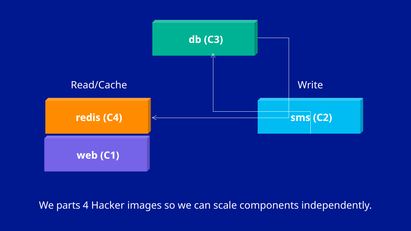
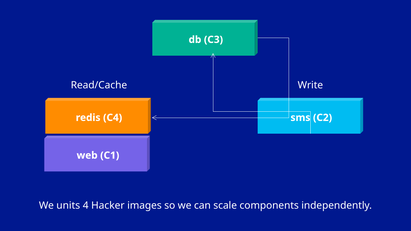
parts: parts -> units (68, 206)
